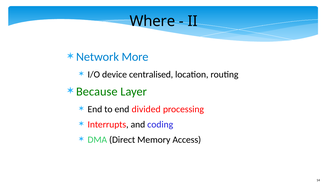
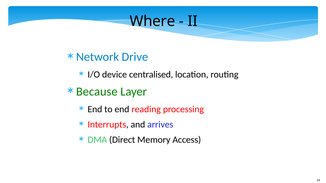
More: More -> Drive (135, 57)
divided: divided -> reading (146, 109)
coding: coding -> arrives (160, 125)
